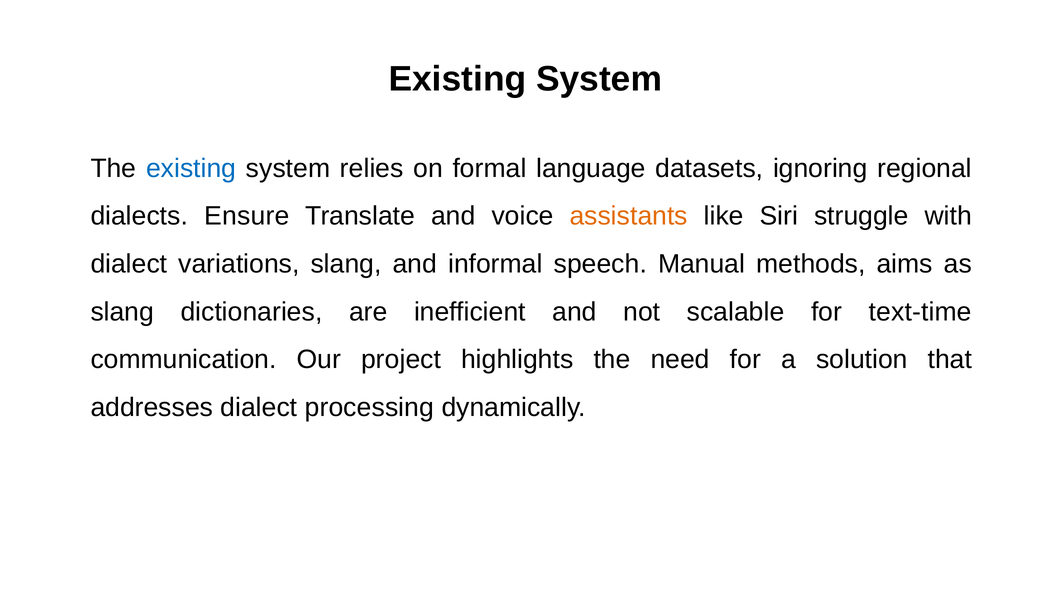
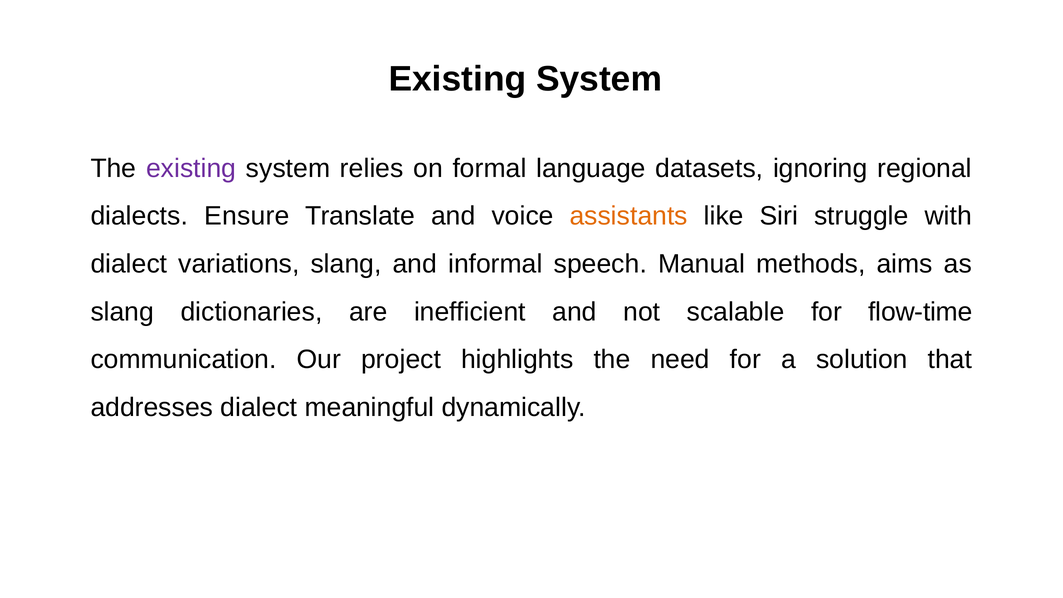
existing colour: blue -> purple (191, 168)
text-time: text-time -> flow-time (920, 312)
processing: processing -> meaningful (369, 408)
